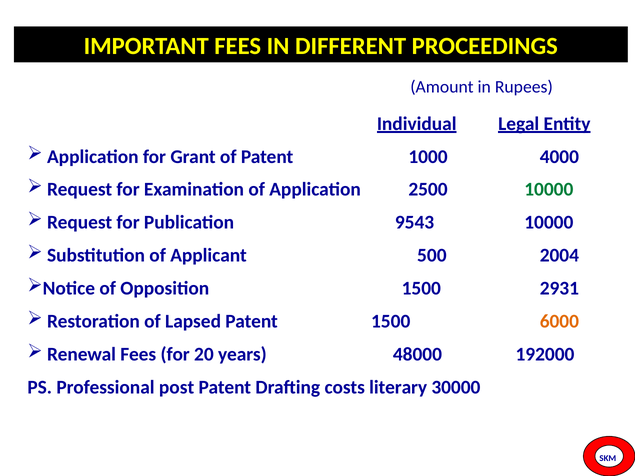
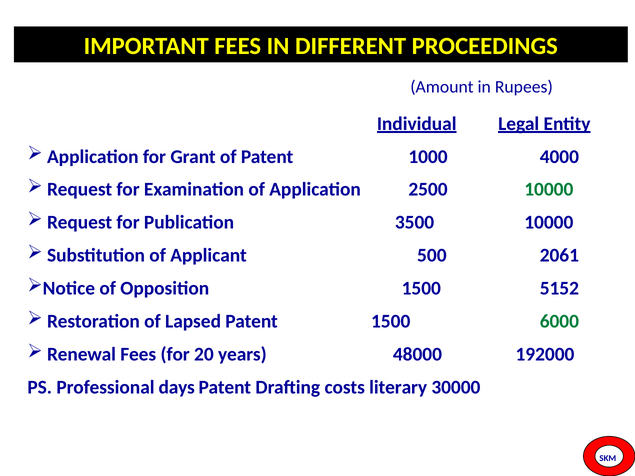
9543: 9543 -> 3500 (415, 223)
2004: 2004 -> 2061 (559, 256)
2931: 2931 -> 5152 (559, 289)
6000 colour: orange -> green (559, 322)
post: post -> days (177, 388)
